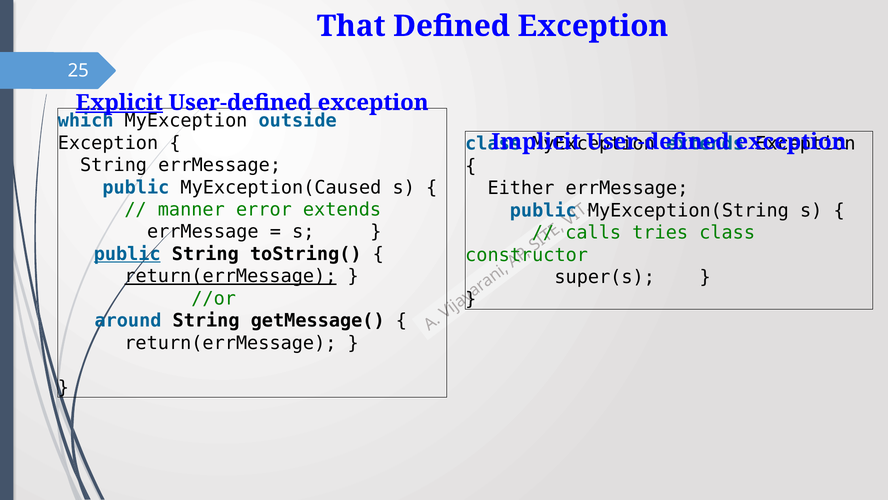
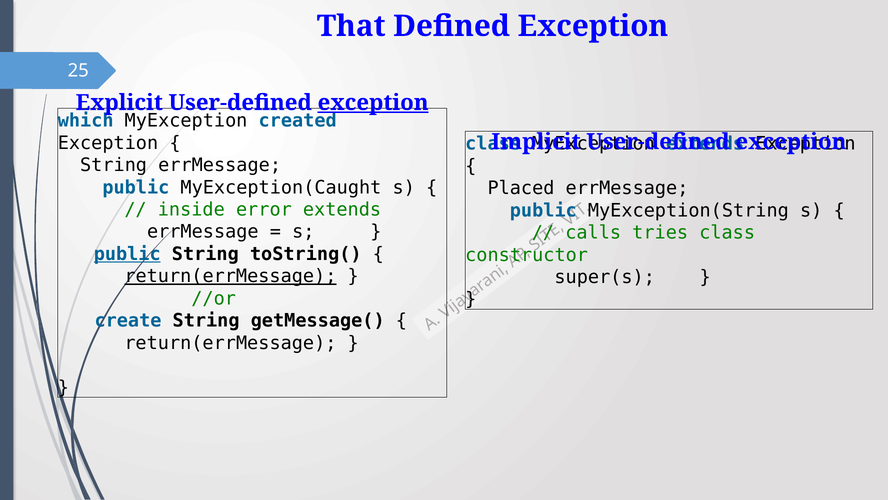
Explicit underline: present -> none (119, 103)
exception underline: none -> present (373, 103)
outside: outside -> created (298, 121)
MyException(Caused: MyException(Caused -> MyException(Caught (281, 187)
Either: Either -> Placed (521, 188)
manner: manner -> inside (191, 209)
around: around -> create (128, 320)
